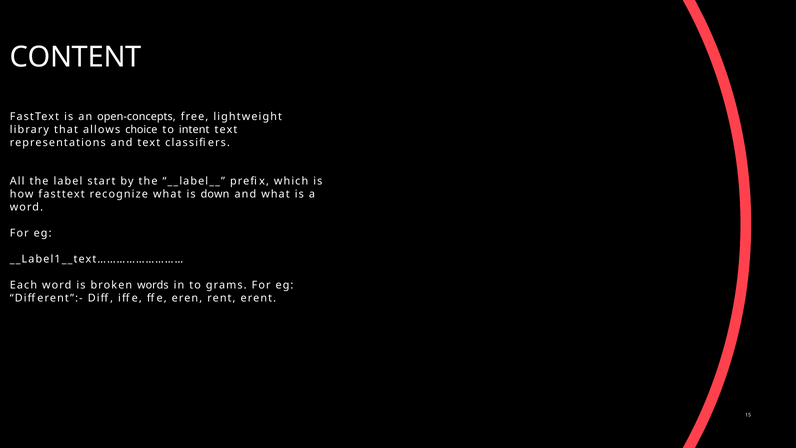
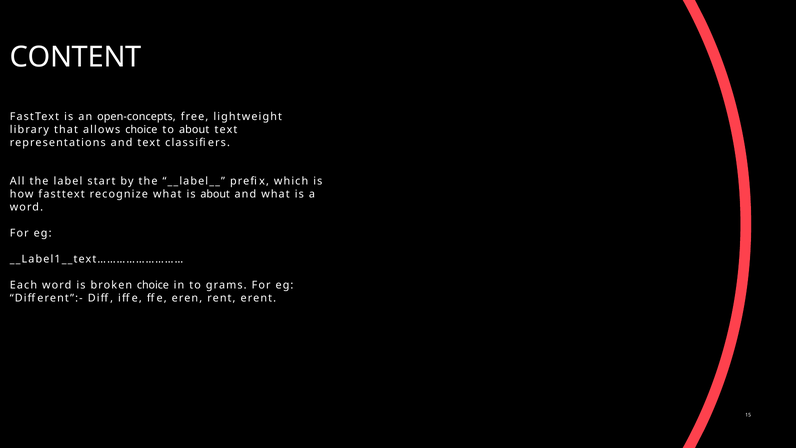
to intent: intent -> about (194, 129)
is down: down -> about (215, 194)
broken words: words -> choice (153, 285)
